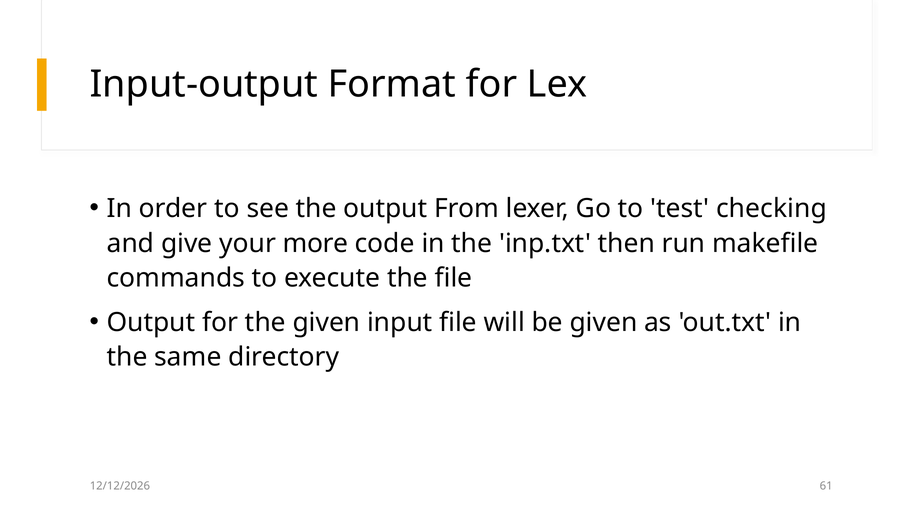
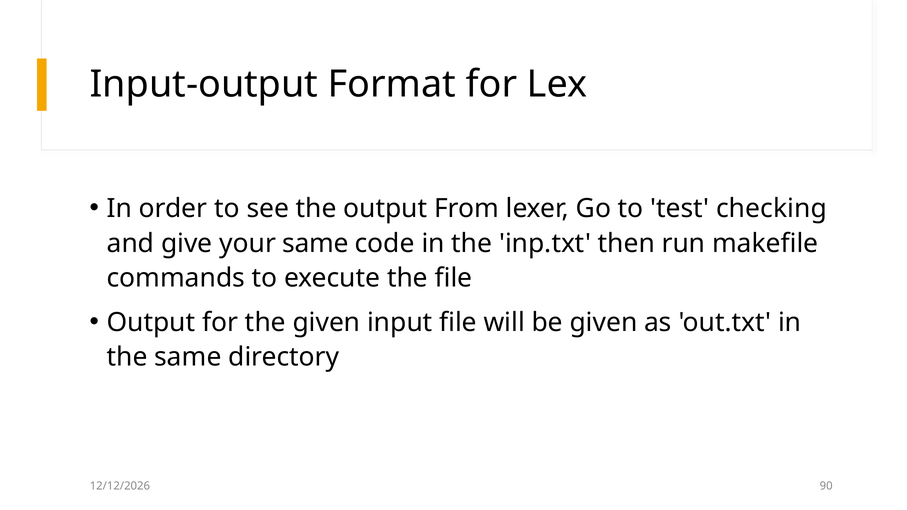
your more: more -> same (316, 243)
61: 61 -> 90 (826, 486)
